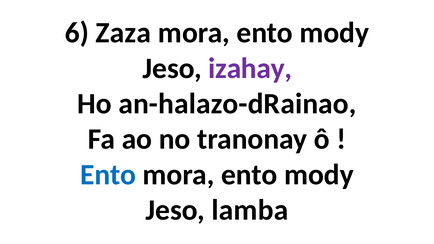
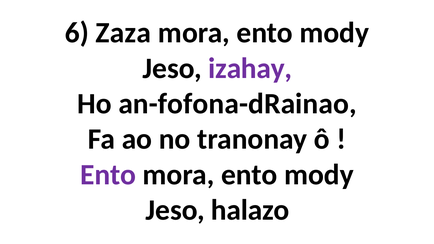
an-halazo-dRainao: an-halazo-dRainao -> an-fofona-dRainao (237, 104)
Ento colour: blue -> purple (108, 175)
lamba: lamba -> halazo (250, 210)
